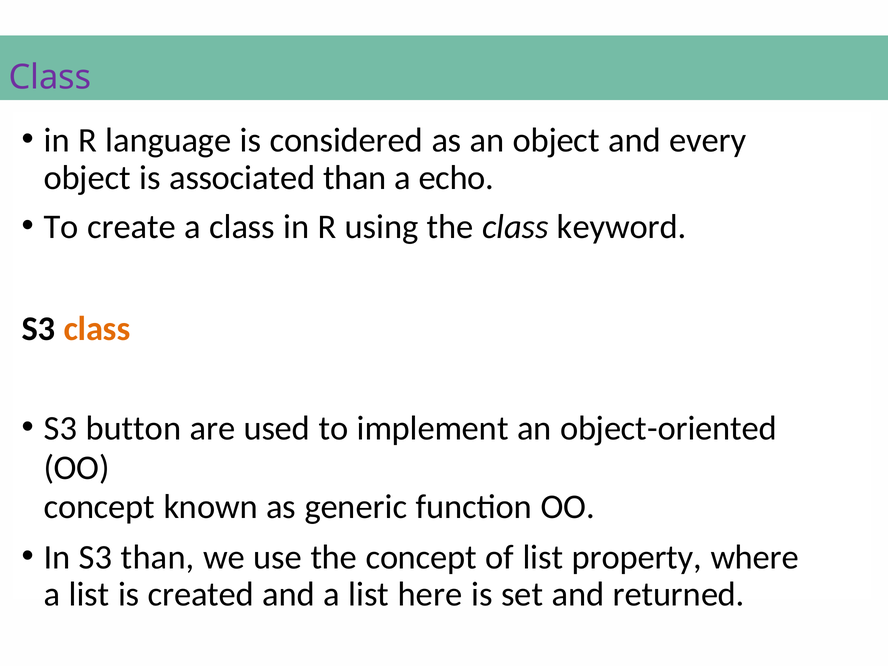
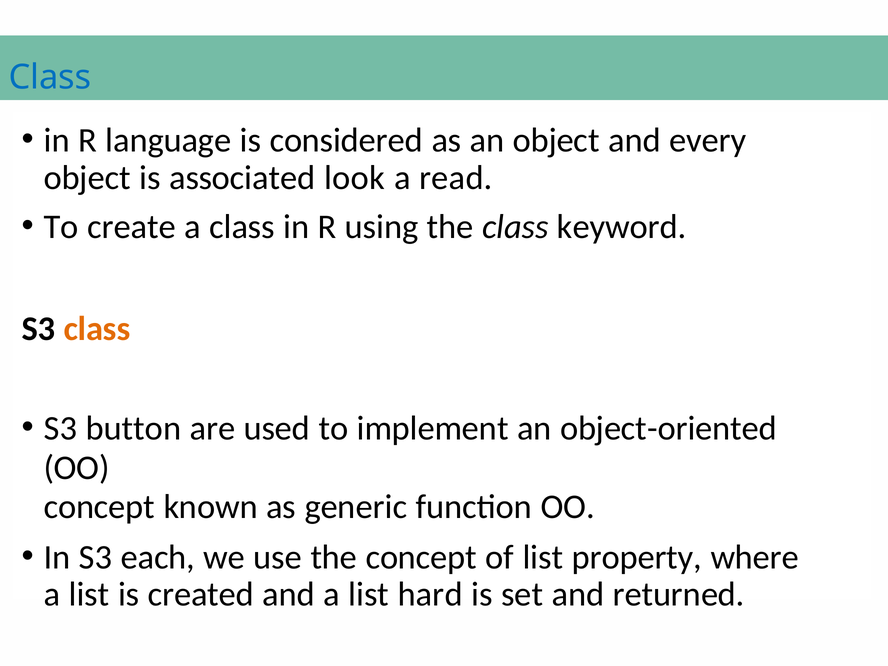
Class colour: purple -> blue (50, 77)
associated than: than -> look (355, 178)
echo: echo -> read (456, 178)
S3 than: than -> each (158, 557)
here: here -> hard (430, 594)
